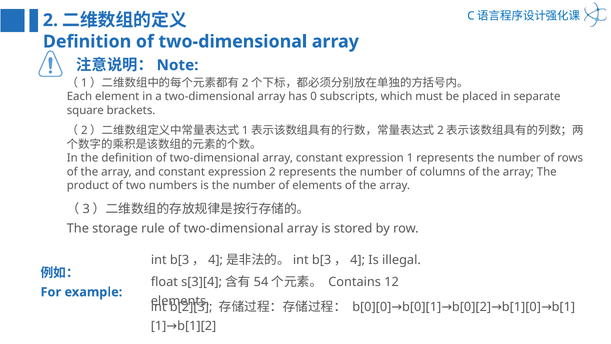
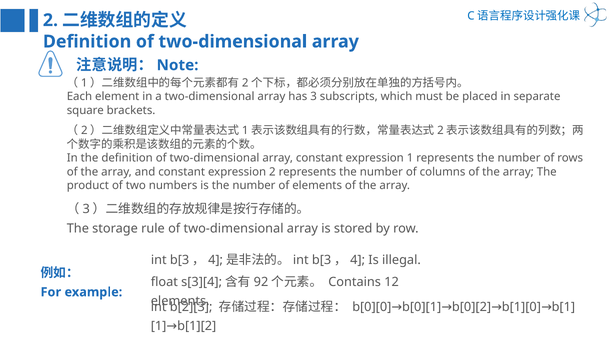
has 0: 0 -> 3 (314, 96)
54: 54 -> 92 (261, 282)
